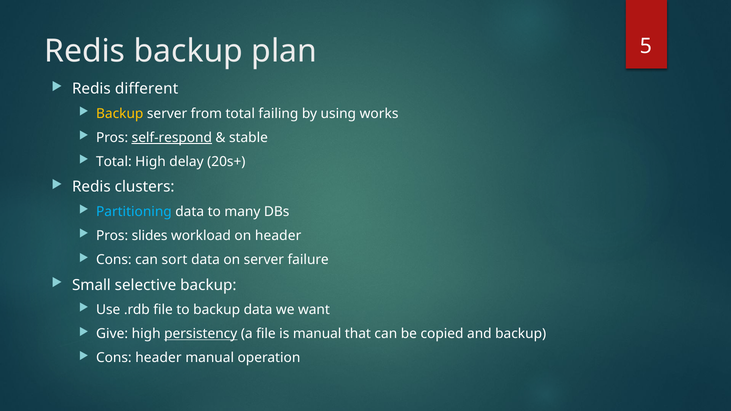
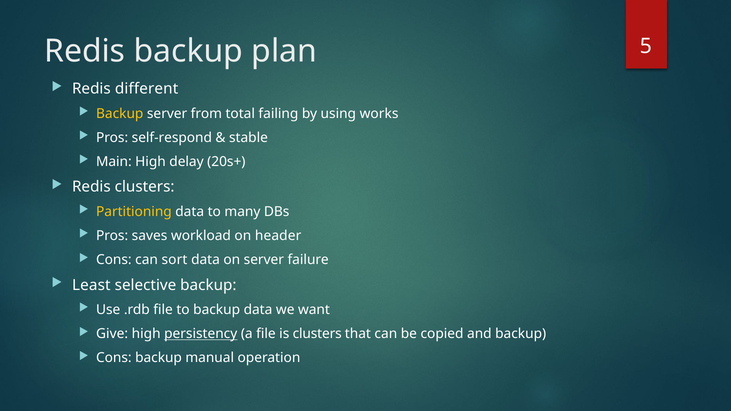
self-respond underline: present -> none (172, 138)
Total: Total -> Main (114, 162)
Partitioning colour: light blue -> yellow (134, 212)
slides: slides -> saves (150, 236)
Small: Small -> Least (91, 285)
is manual: manual -> clusters (317, 334)
Cons header: header -> backup (159, 358)
